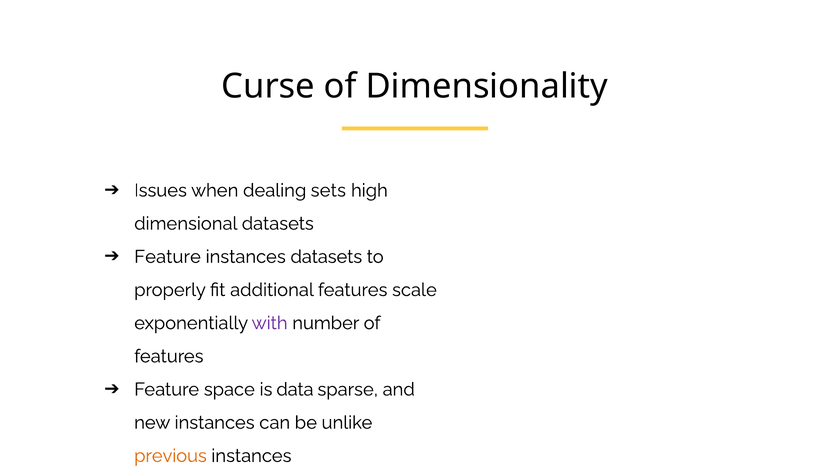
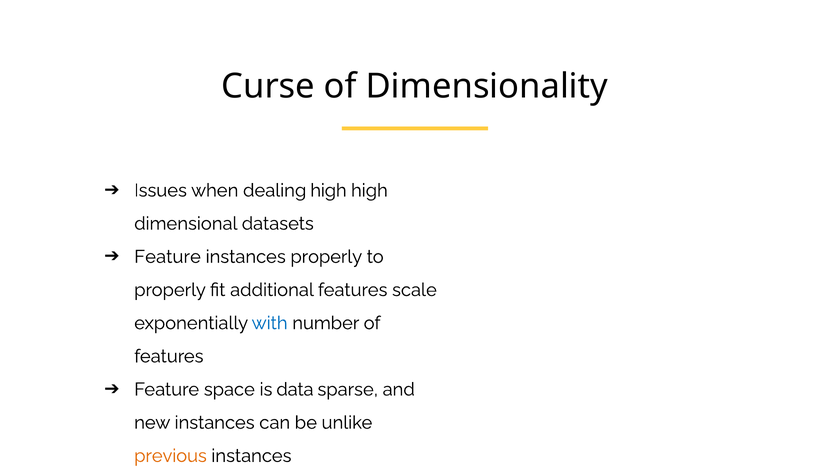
dealing sets: sets -> high (328, 190)
instances datasets: datasets -> properly (326, 257)
with colour: purple -> blue (270, 323)
